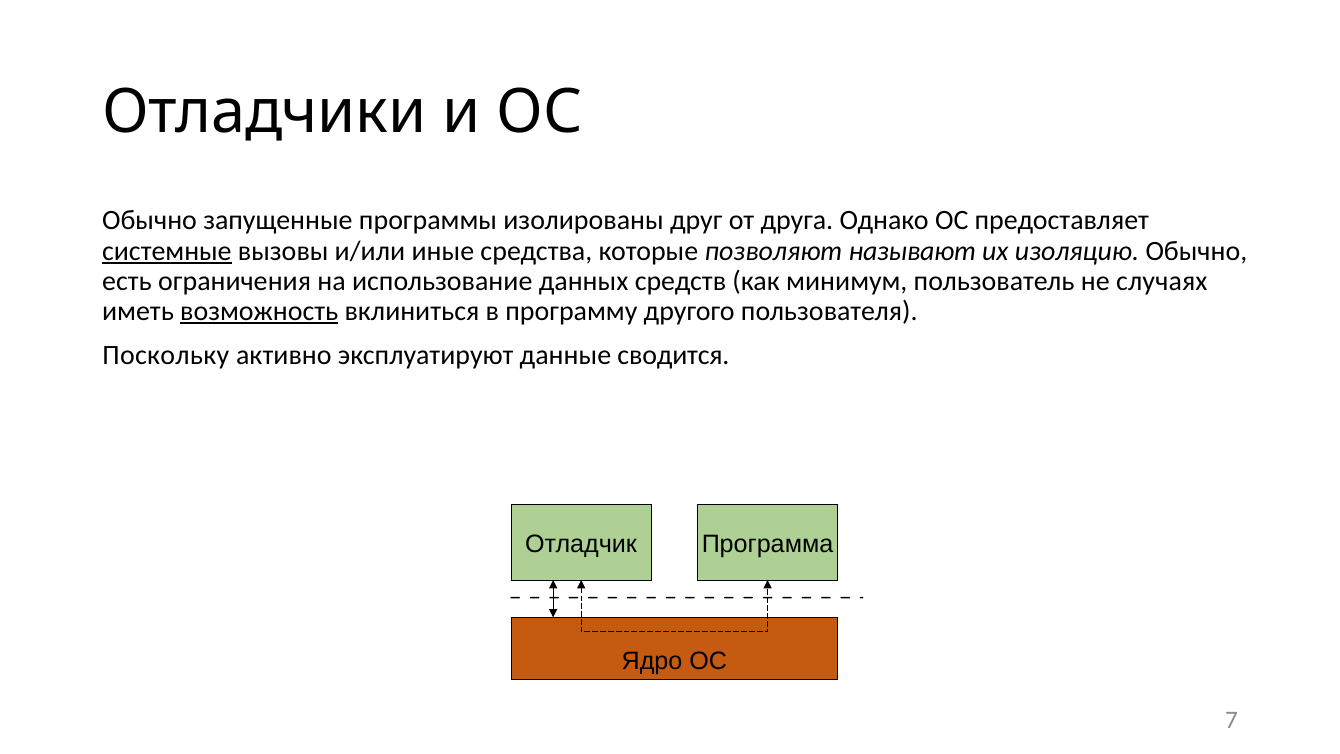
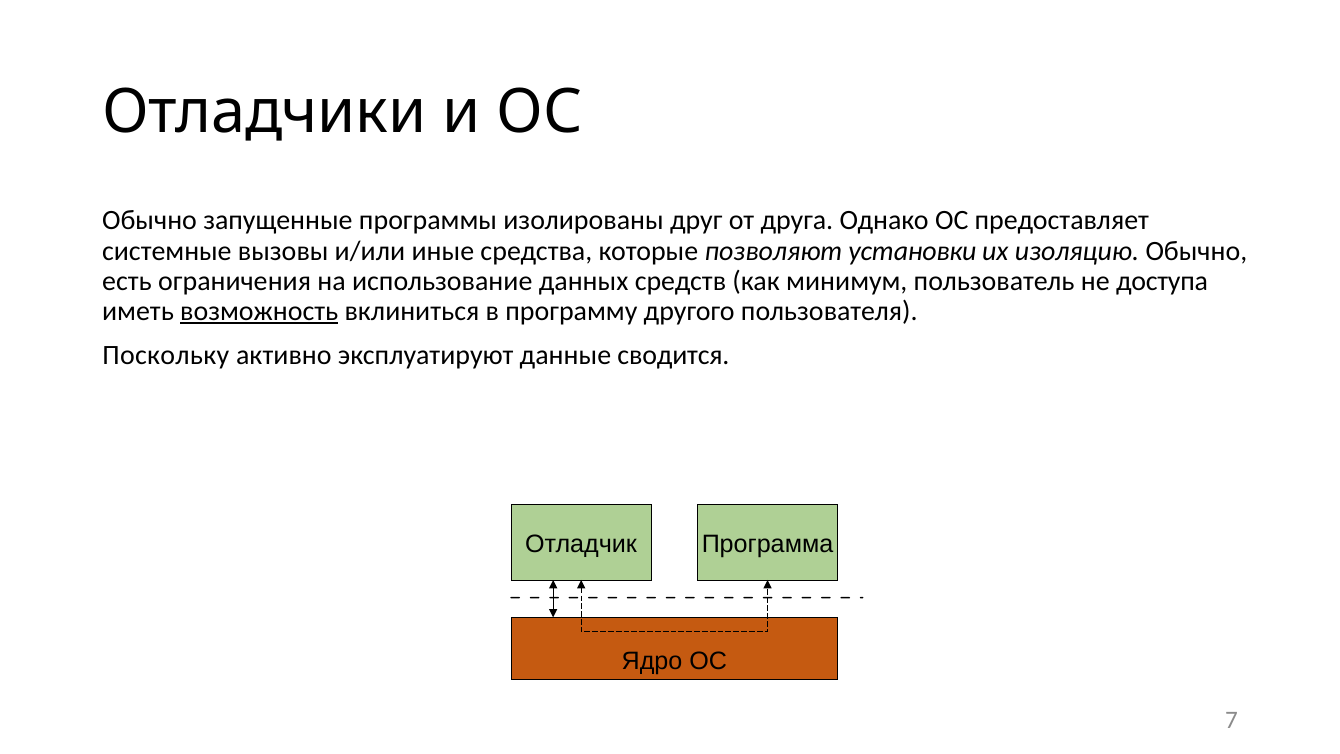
системные underline: present -> none (167, 251)
называют: называют -> установки (912, 251)
случаях: случаях -> доступа (1162, 281)
